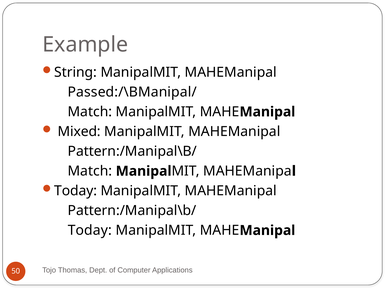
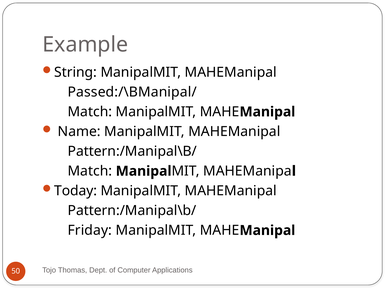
Mixed: Mixed -> Name (79, 131)
Today: Today -> Friday (90, 230)
